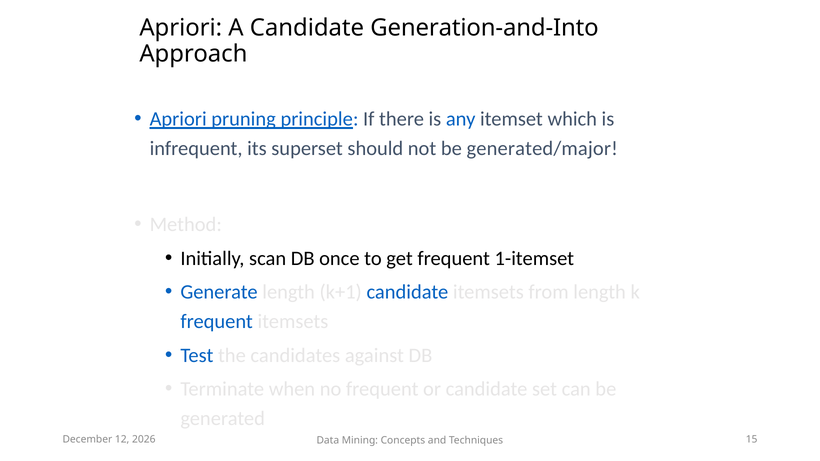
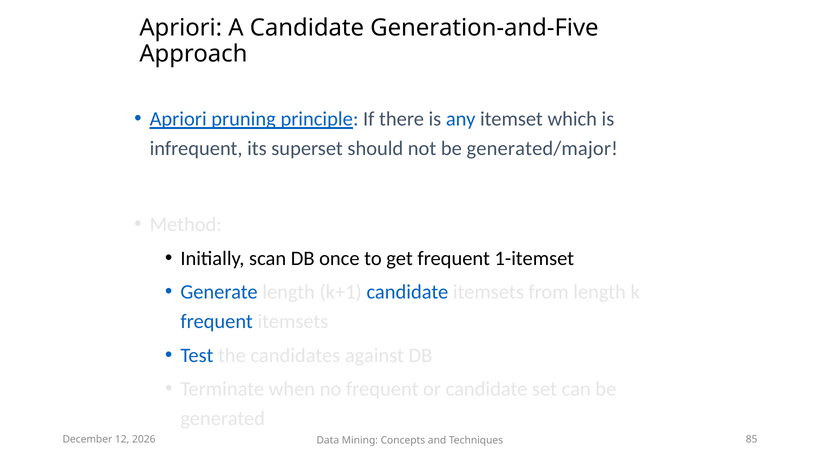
Generation-and-Into: Generation-and-Into -> Generation-and-Five (484, 28)
15: 15 -> 85 (752, 440)
